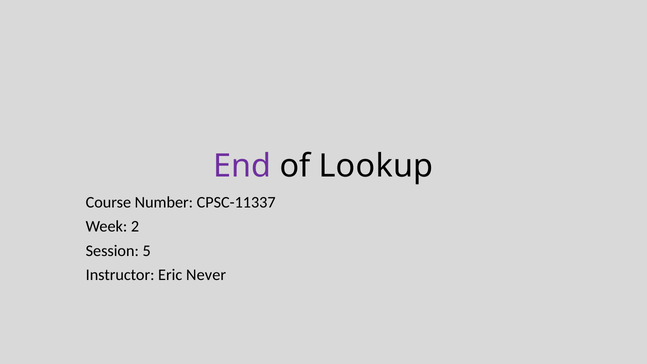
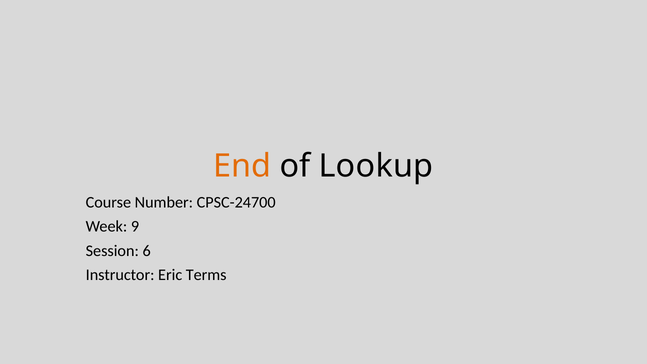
End colour: purple -> orange (242, 166)
CPSC-11337: CPSC-11337 -> CPSC-24700 (236, 202)
2: 2 -> 9 (135, 226)
5: 5 -> 6 (147, 251)
Never: Never -> Terms (206, 275)
